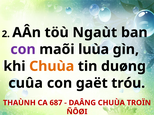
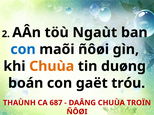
con colour: purple -> blue (23, 50)
maõi luùa: luùa -> ñôøi (94, 50)
cuûa: cuûa -> boán (26, 83)
